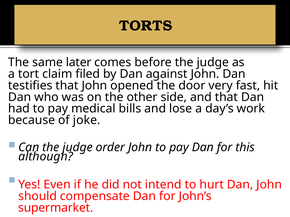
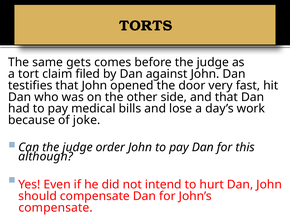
later: later -> gets (79, 62)
supermarket: supermarket -> compensate (56, 208)
